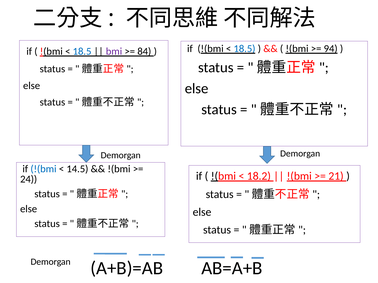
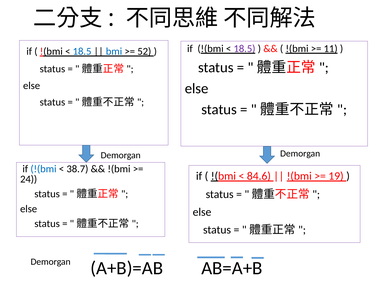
18.5 colour: blue -> purple (245, 49)
94: 94 -> 11 (331, 49)
bmi colour: purple -> blue (114, 52)
84: 84 -> 52 (144, 52)
14.5: 14.5 -> 38.7 (77, 169)
18.2: 18.2 -> 84.6 (259, 176)
21: 21 -> 19 (336, 176)
